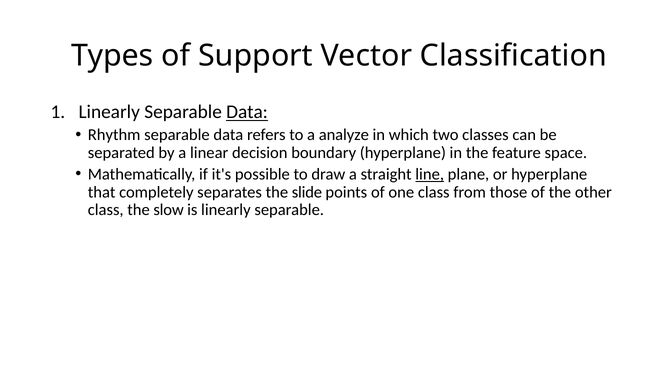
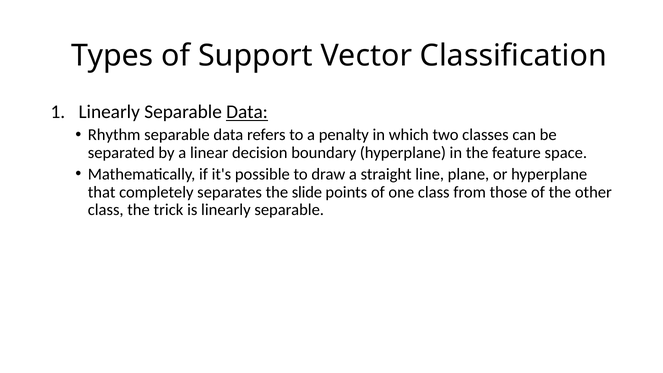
analyze: analyze -> penalty (344, 135)
line underline: present -> none (430, 174)
slow: slow -> trick (168, 210)
